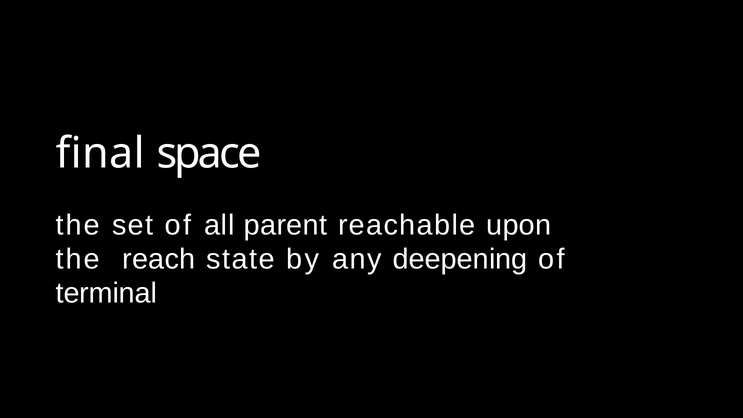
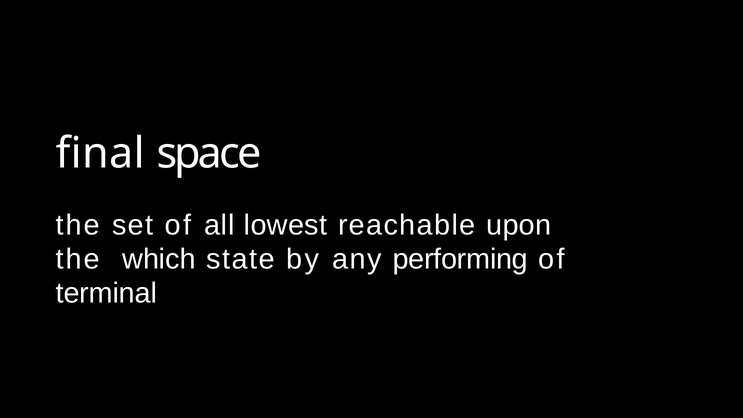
parent: parent -> lowest (285, 225)
reach: reach -> which (159, 259)
deepening: deepening -> performing (460, 259)
